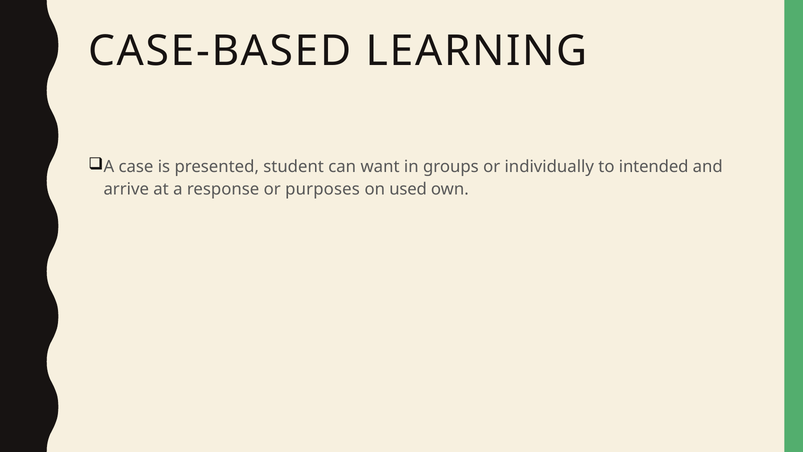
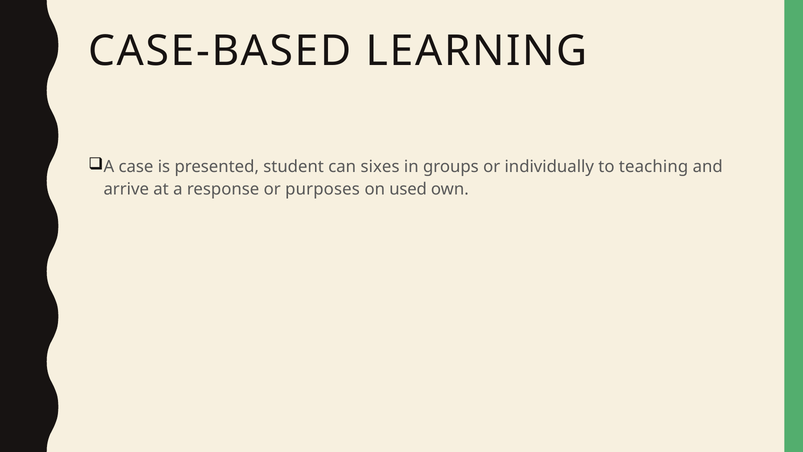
want: want -> sixes (380, 167)
intended: intended -> teaching (654, 167)
